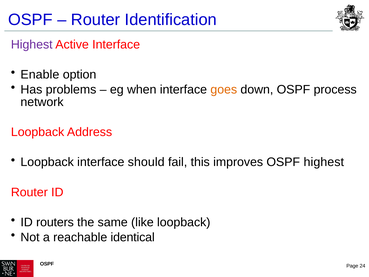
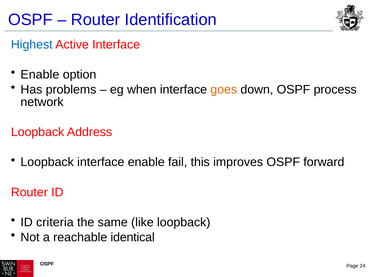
Highest colour: purple -> blue (32, 44)
interface should: should -> enable (146, 162)
OSPF highest: highest -> forward (324, 162)
routers: routers -> criteria (55, 222)
